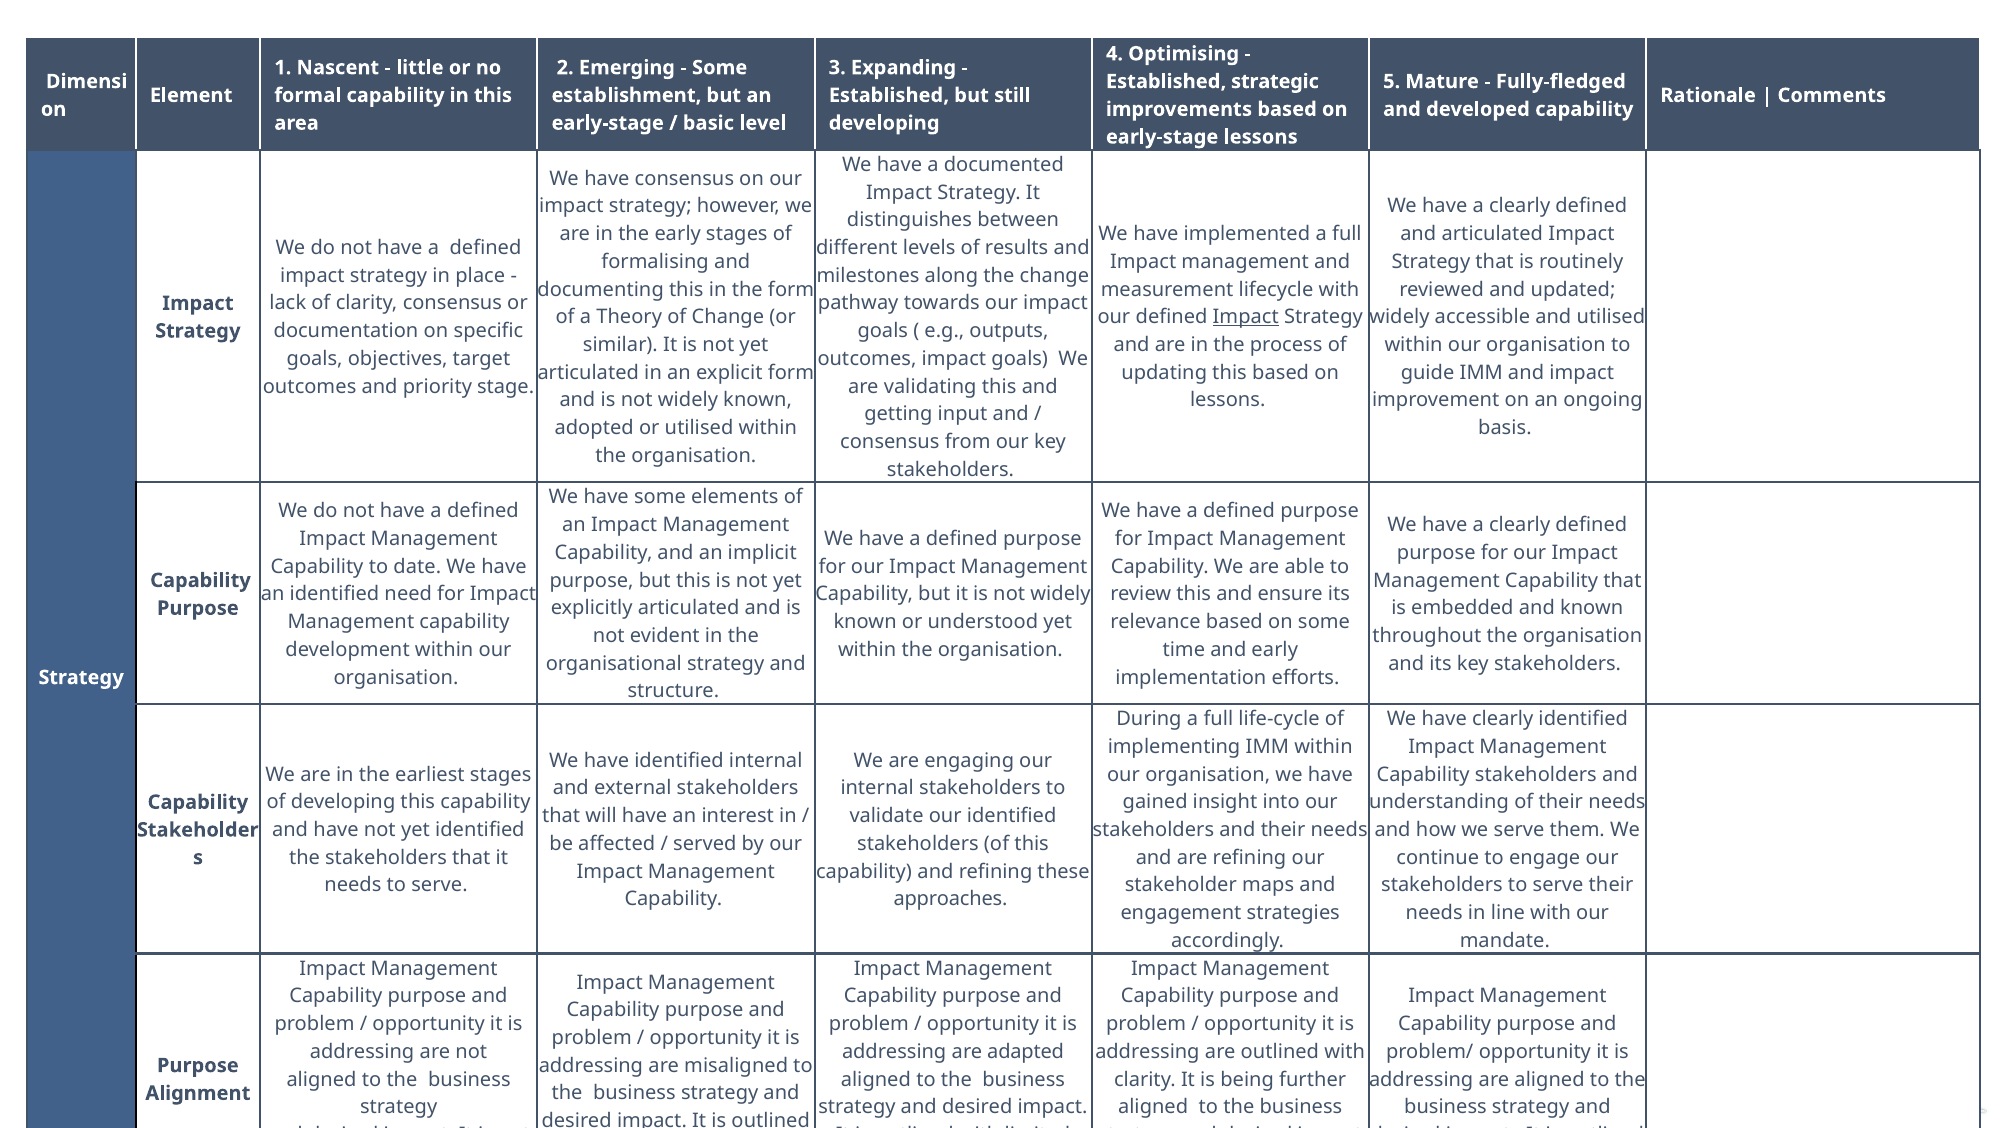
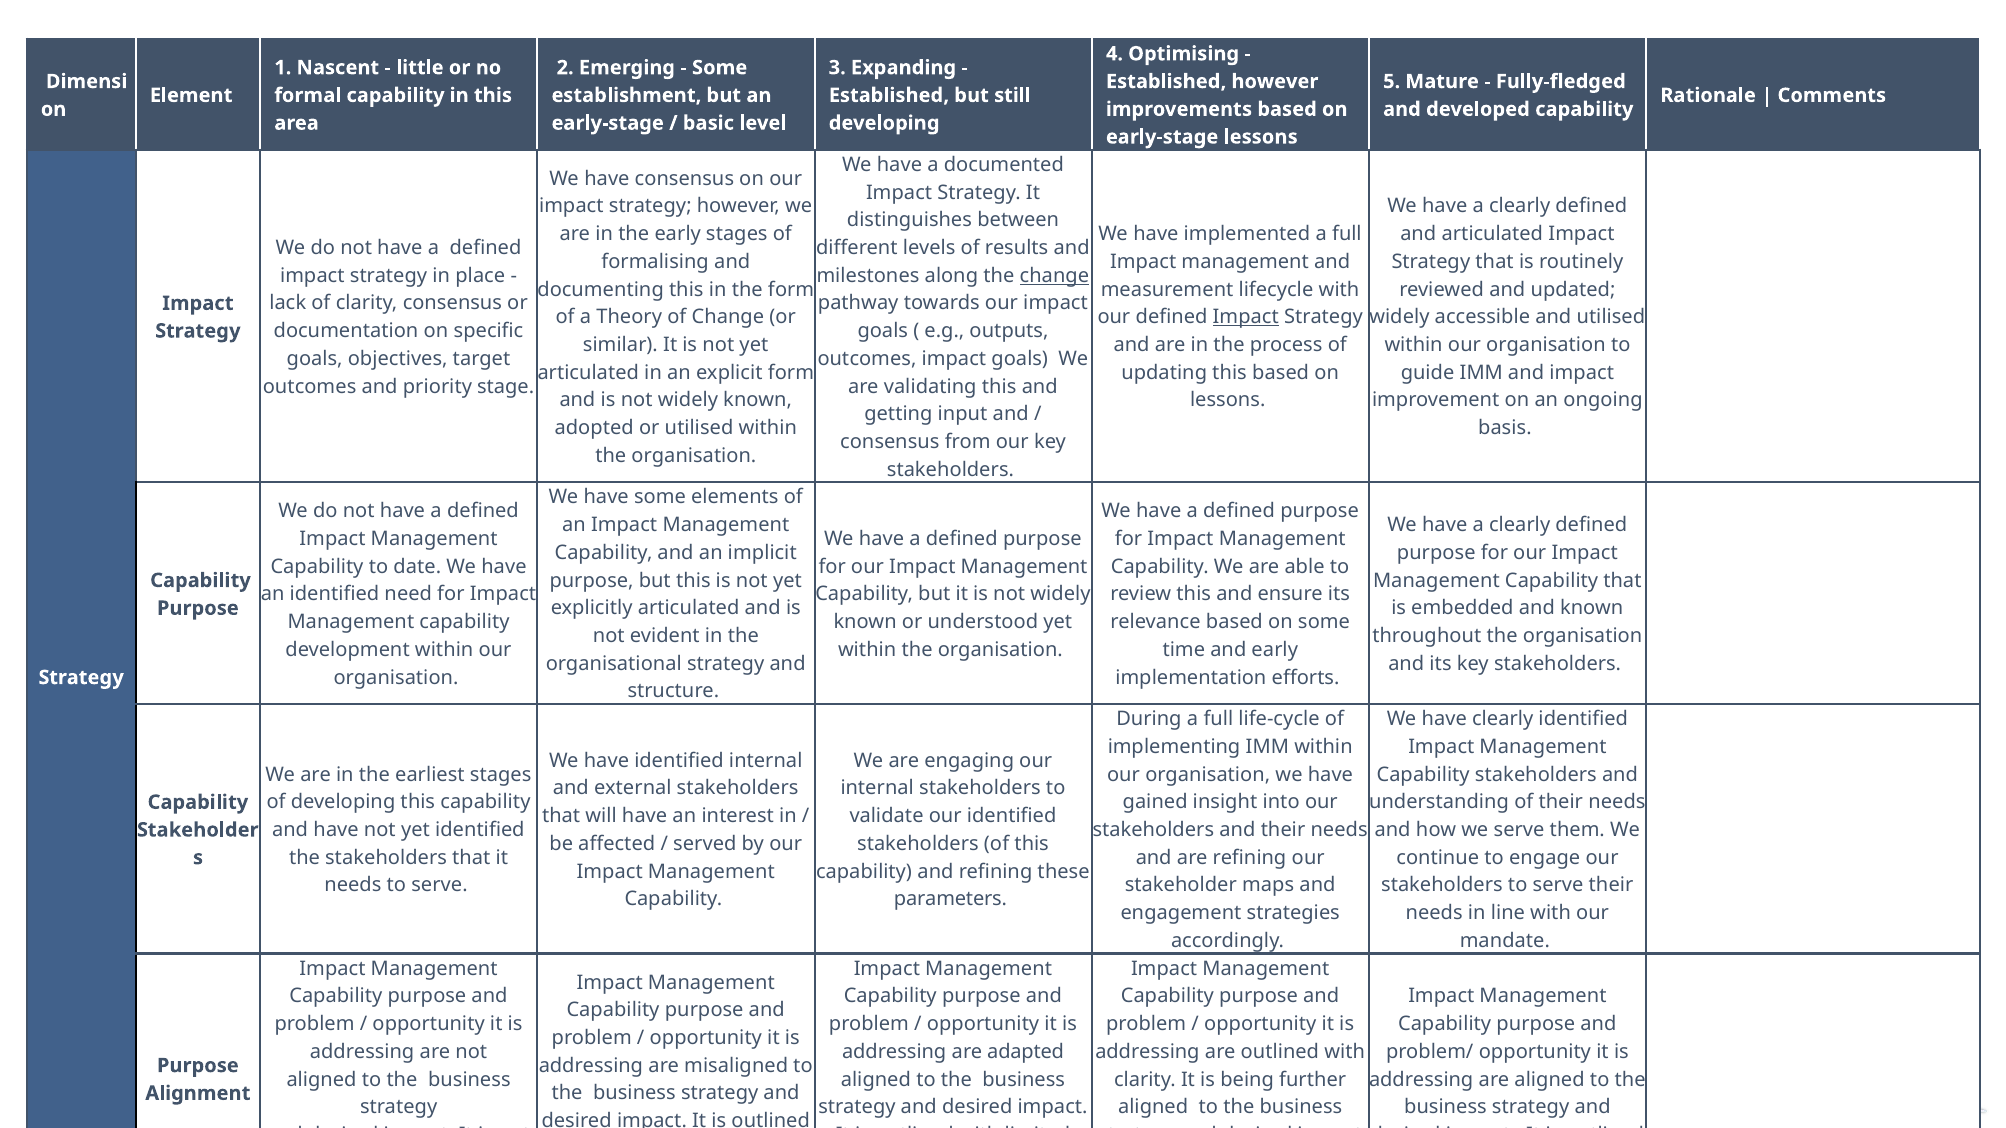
Established strategic: strategic -> however (1275, 82)
change underline: none -> present (1054, 276)
approaches: approaches -> parameters (950, 900)
